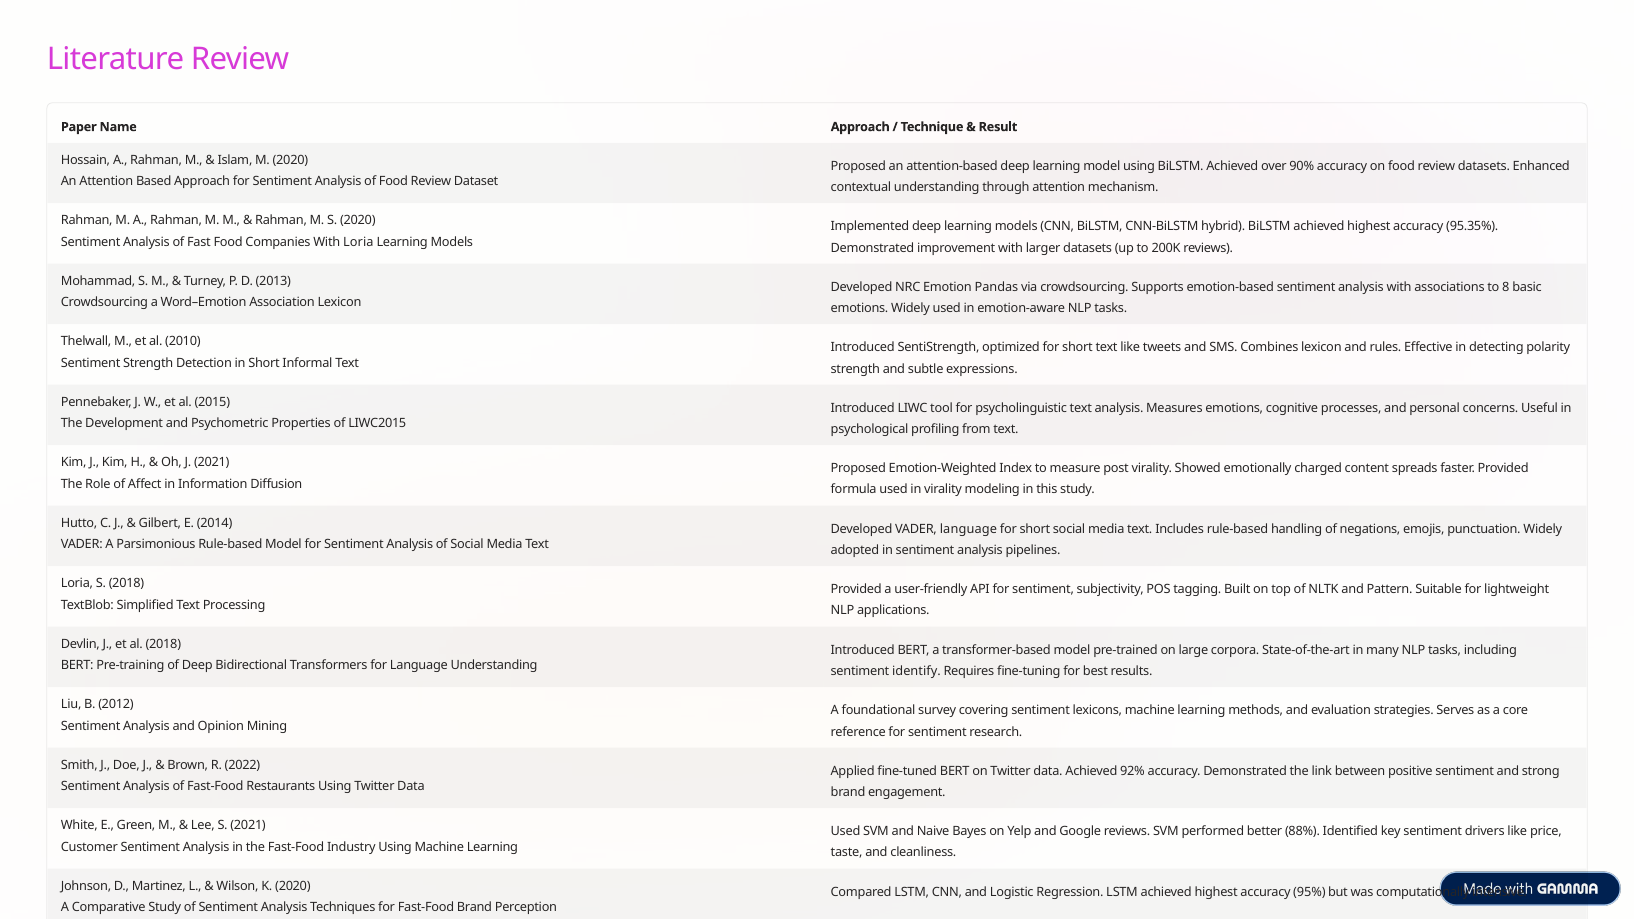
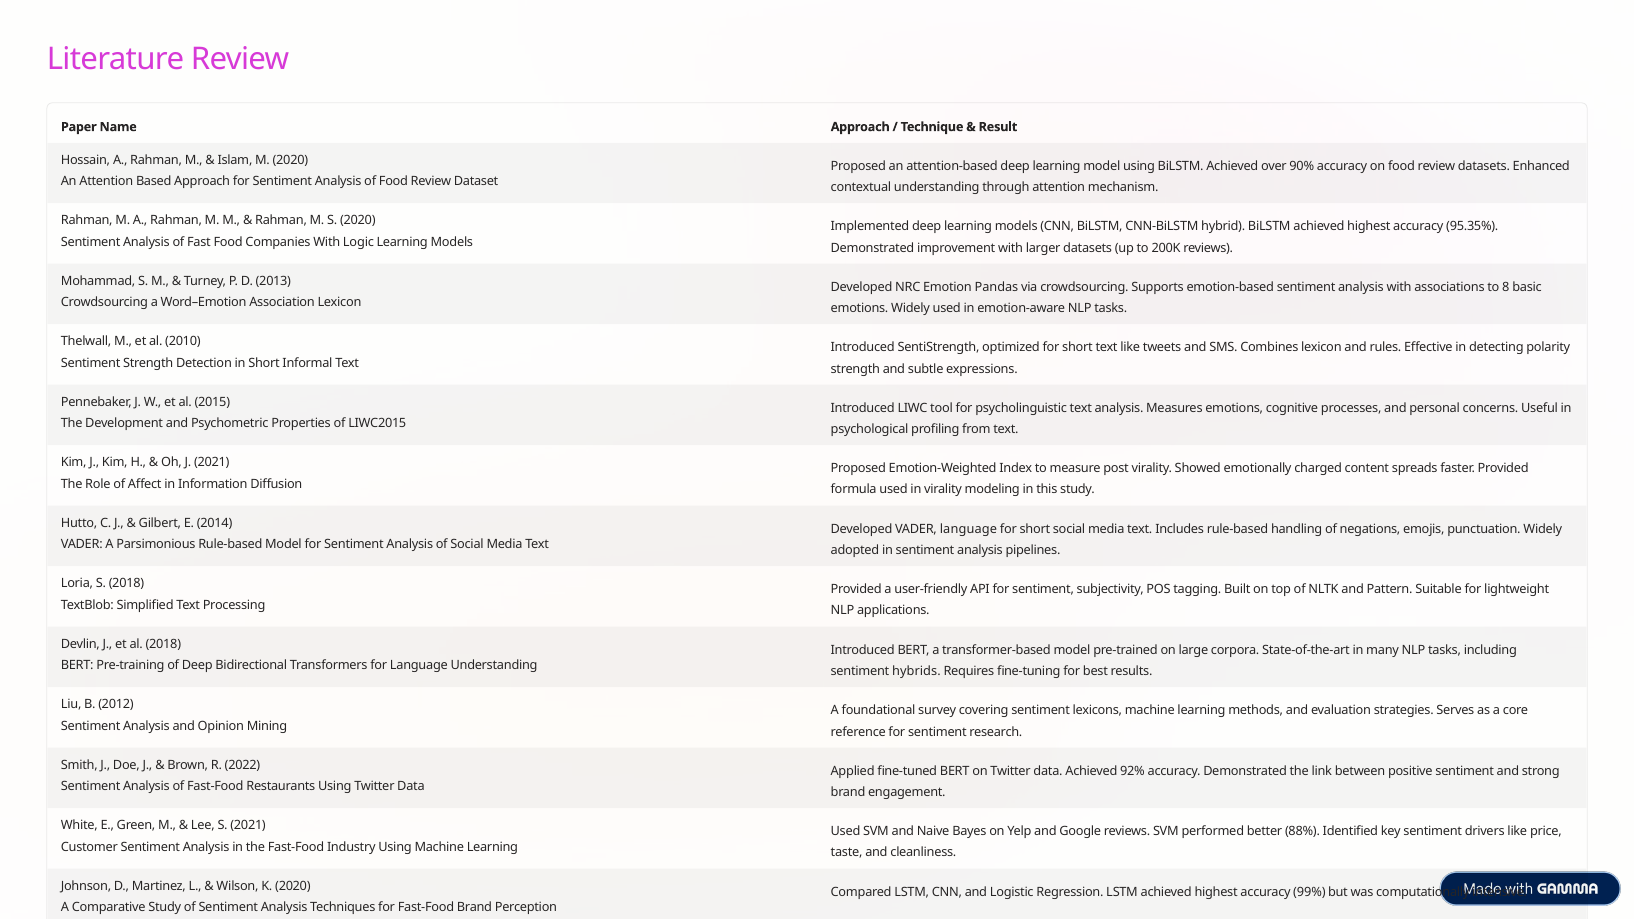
With Loria: Loria -> Logic (358, 242)
identify: identify -> hybrids (916, 671)
95%: 95% -> 99% (1309, 892)
